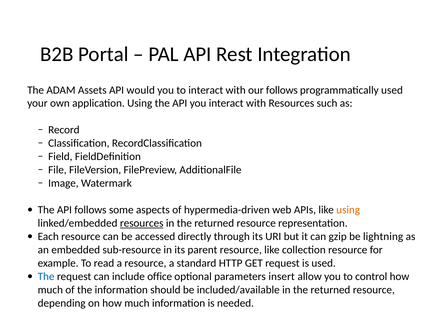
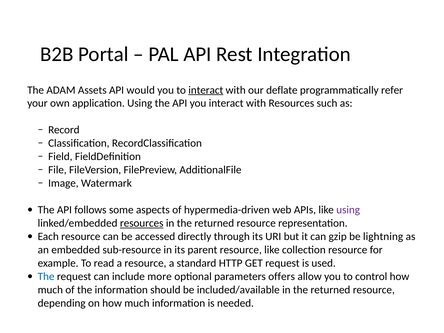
interact underline: none -> present (206, 90)
our follows: follows -> deflate (282, 90)
programmatically used: used -> refer (392, 90)
using colour: orange -> purple (348, 210)
office: office -> more (160, 276)
insert: insert -> offers (282, 276)
